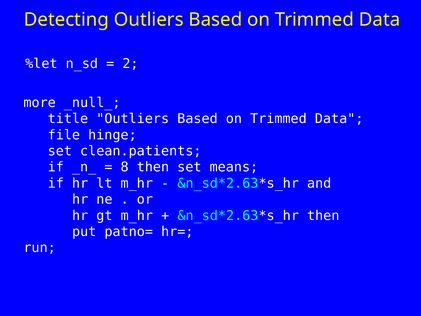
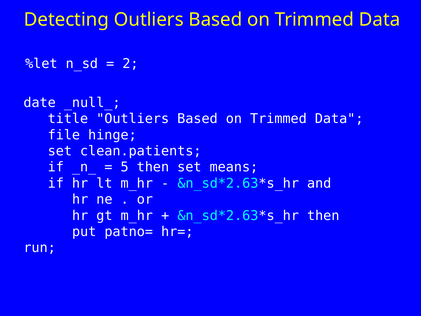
more: more -> date (40, 103)
8: 8 -> 5 (125, 167)
